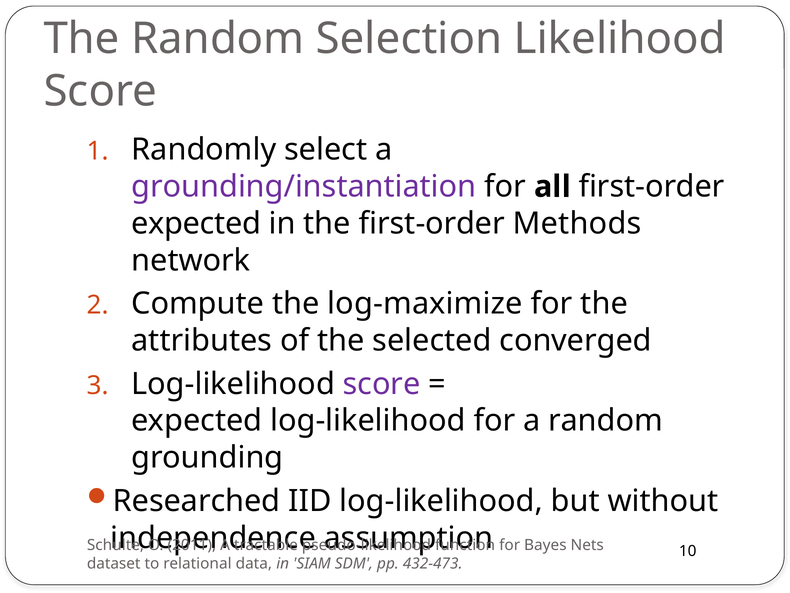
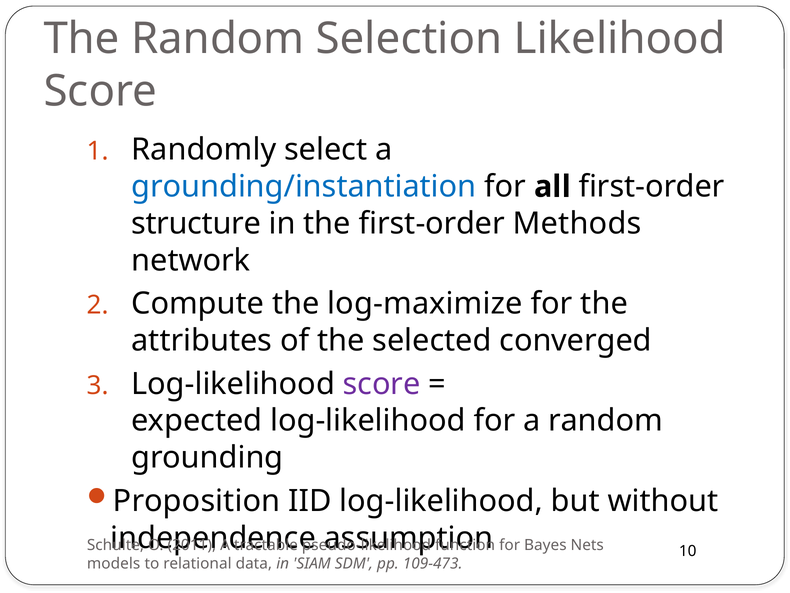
grounding/instantiation colour: purple -> blue (304, 187)
expected: expected -> structure (196, 223)
Researched: Researched -> Proposition (197, 501)
dataset: dataset -> models (114, 563)
432-473: 432-473 -> 109-473 (433, 563)
